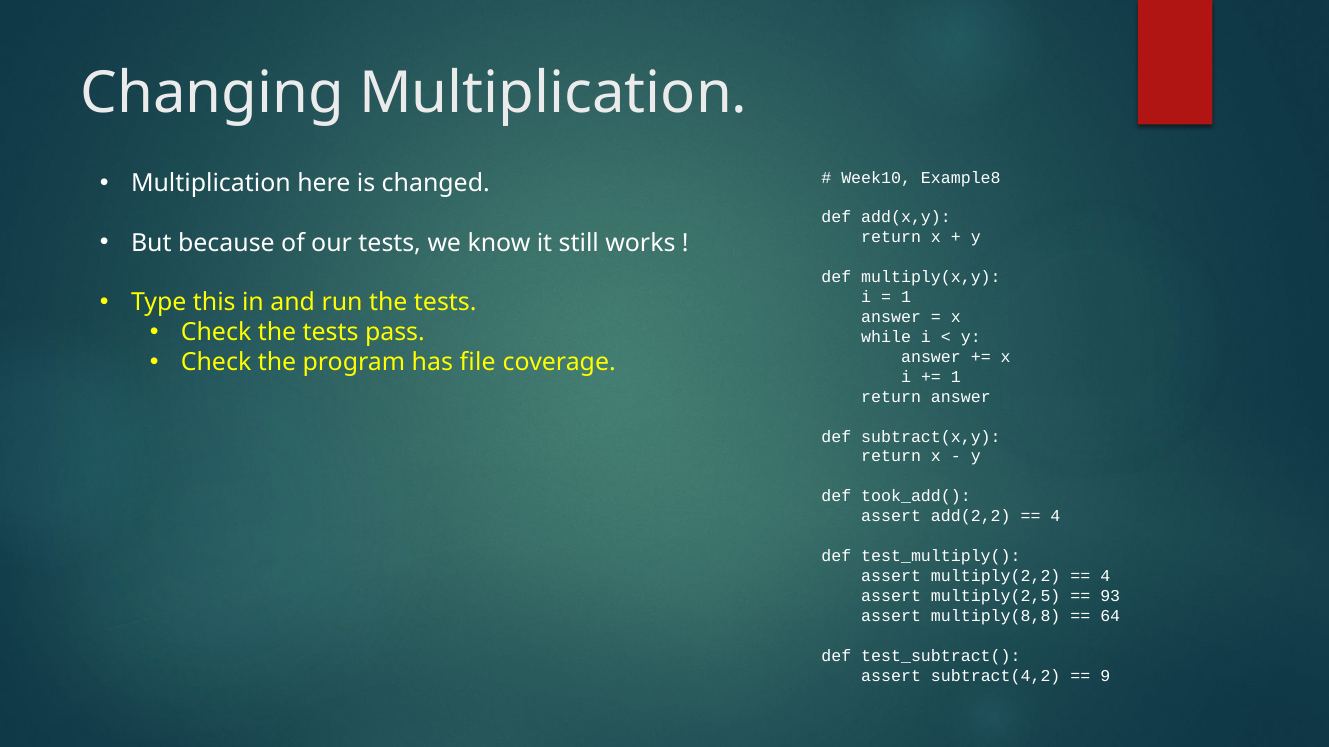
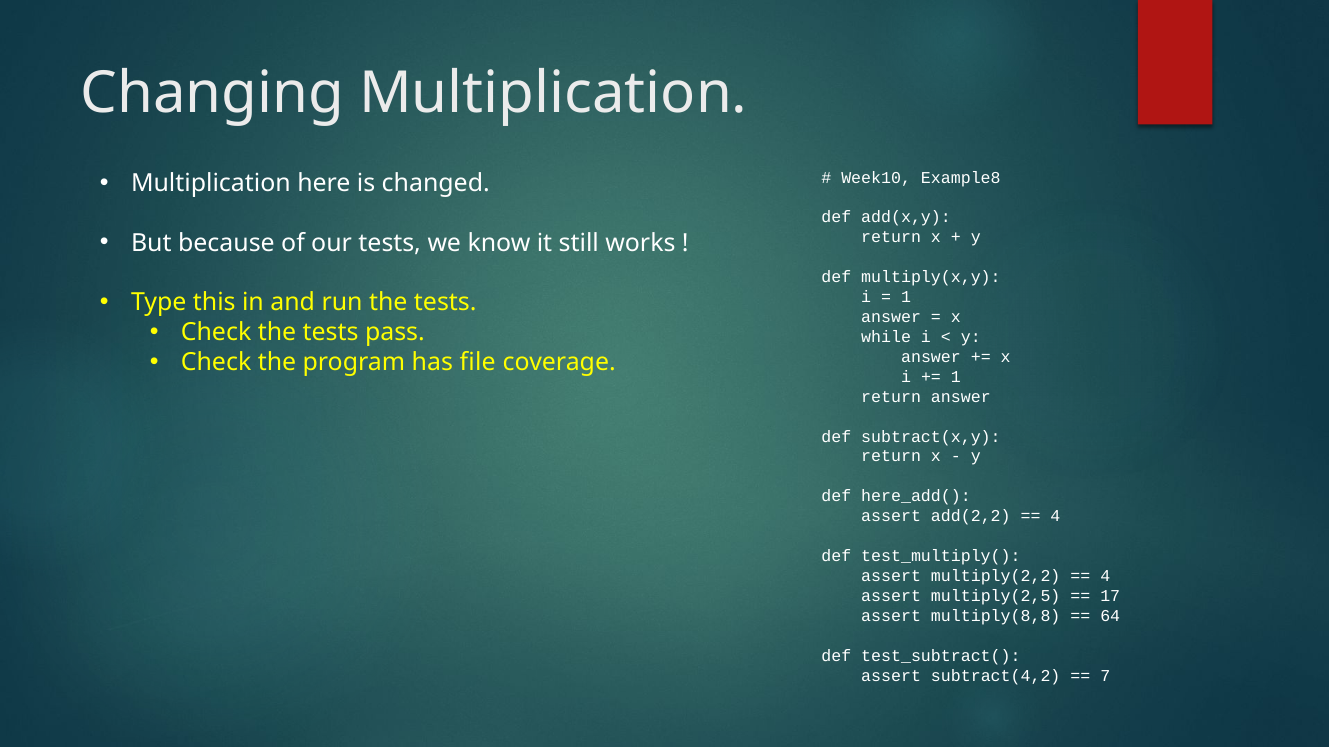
took_add(: took_add( -> here_add( (916, 497)
93: 93 -> 17 (1110, 596)
9: 9 -> 7 (1105, 676)
